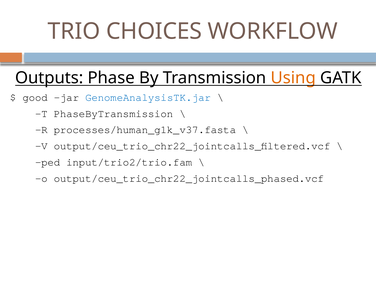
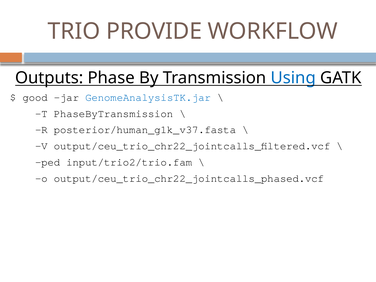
CHOICES: CHOICES -> PROVIDE (154, 31)
Using colour: orange -> blue (293, 78)
processes/human_g1k_v37.fasta: processes/human_g1k_v37.fasta -> posterior/human_g1k_v37.fasta (145, 130)
